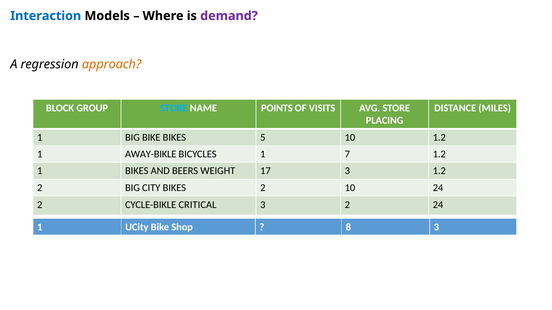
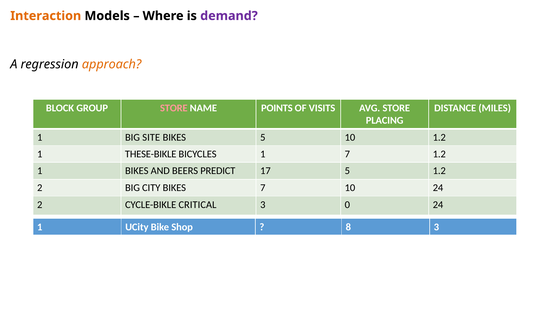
Interaction colour: blue -> orange (46, 16)
STORE colour: light blue -> pink (174, 108)
BIG BIKE: BIKE -> SITE (151, 138)
AWAY-BIKLE: AWAY-BIKLE -> THESE-BIKLE (151, 154)
WEIGHT: WEIGHT -> PREDICT (218, 171)
17 3: 3 -> 5 (347, 171)
BIKES 2: 2 -> 7 (263, 188)
3 2: 2 -> 0 (347, 205)
